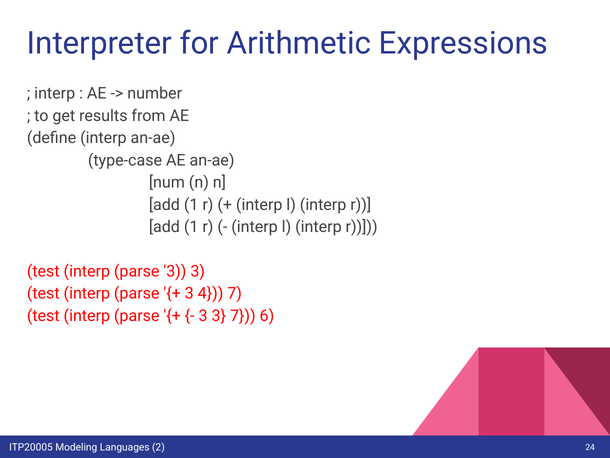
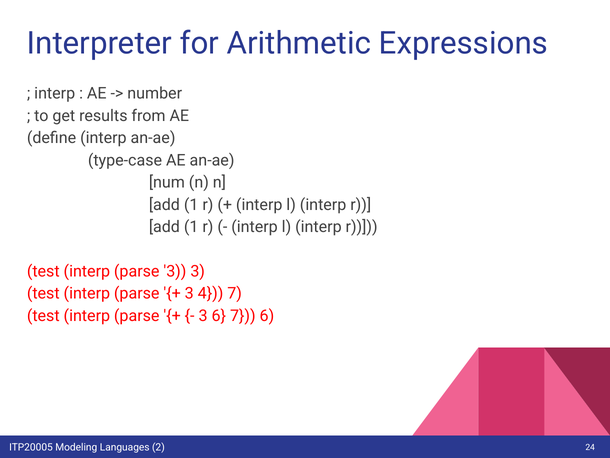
3: 3 -> 6 (219, 315)
